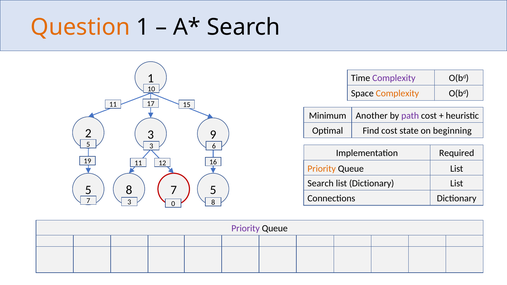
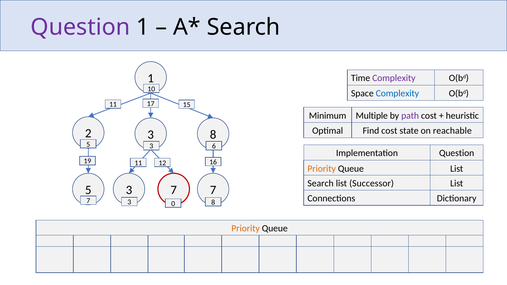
Question colour: orange -> purple (80, 27)
Complexity colour: orange -> blue (397, 94)
Another: Another -> Multiple (372, 116)
beginning: beginning -> reachable (452, 131)
3 9: 9 -> 8 (213, 135)
Implementation Required: Required -> Question (457, 153)
list Dictionary: Dictionary -> Successor (372, 184)
8: 8 -> 3 (129, 190)
7 5: 5 -> 7 (213, 190)
Priority colour: purple -> orange (246, 229)
